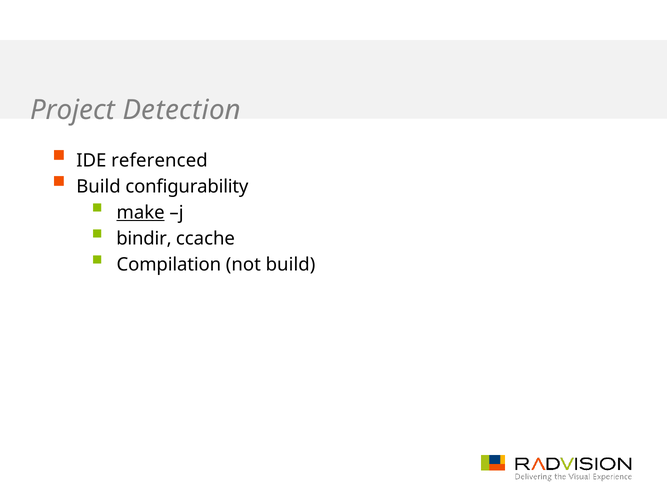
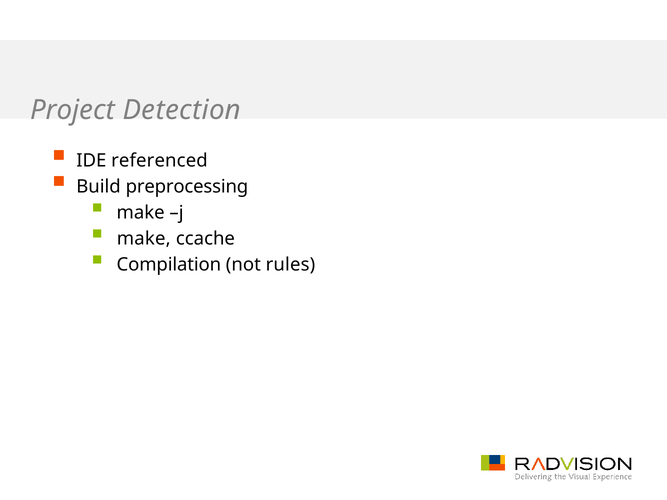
configurability: configurability -> preprocessing (187, 187)
make underline: present -> none (141, 213)
bindir: bindir -> make (144, 239)
not build: build -> rules (290, 265)
